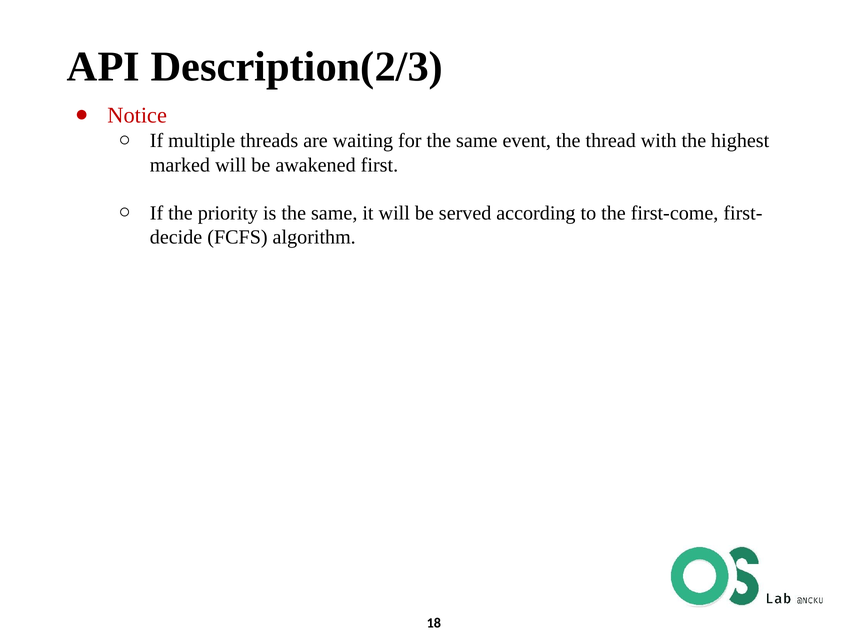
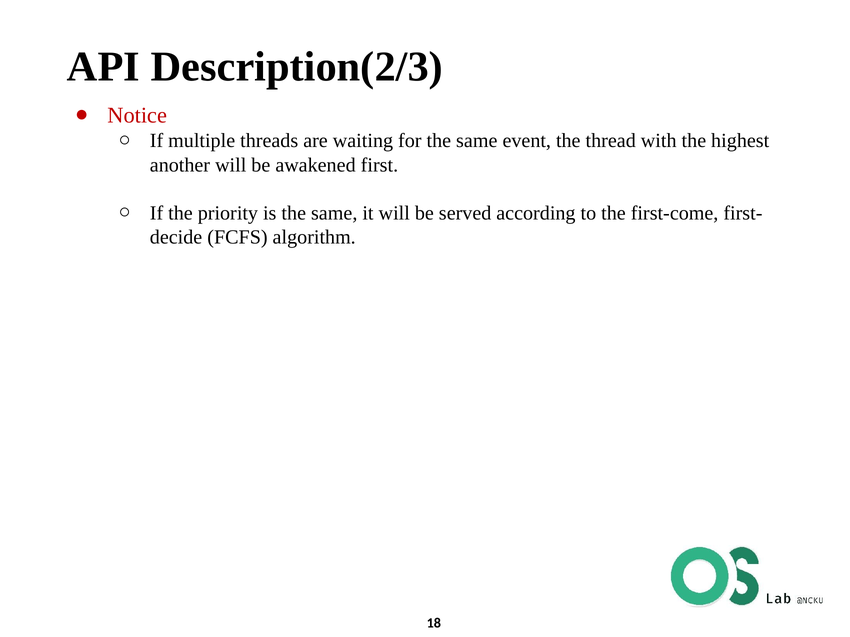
marked: marked -> another (180, 165)
